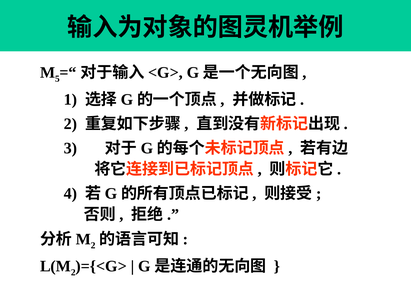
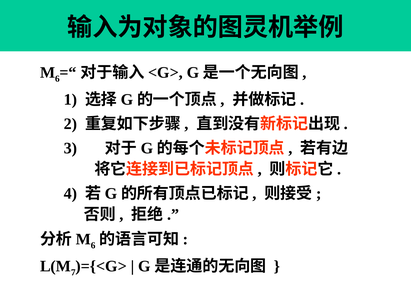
5: 5 -> 6 (57, 79)
2: 2 -> 6 (93, 246)
2: 2 -> 7 (73, 273)
